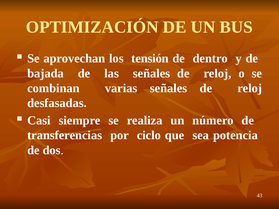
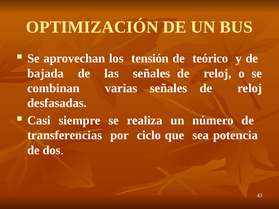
dentro: dentro -> teórico (210, 59)
